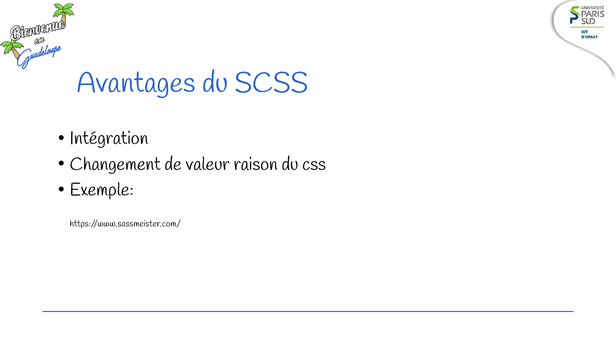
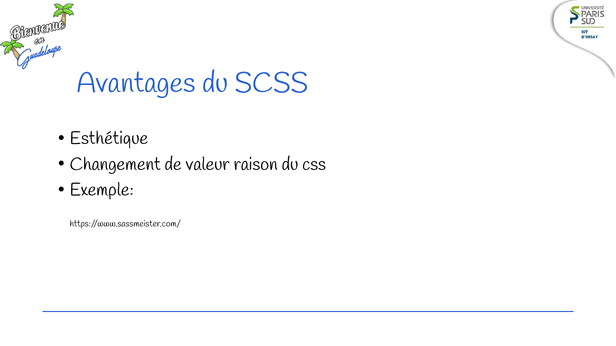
Intégration: Intégration -> Esthétique (109, 139)
